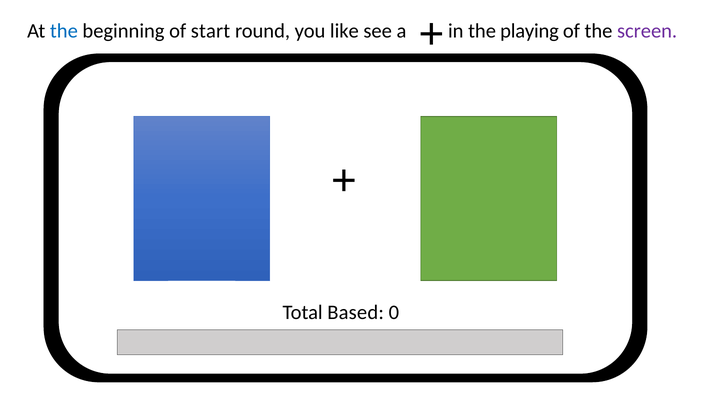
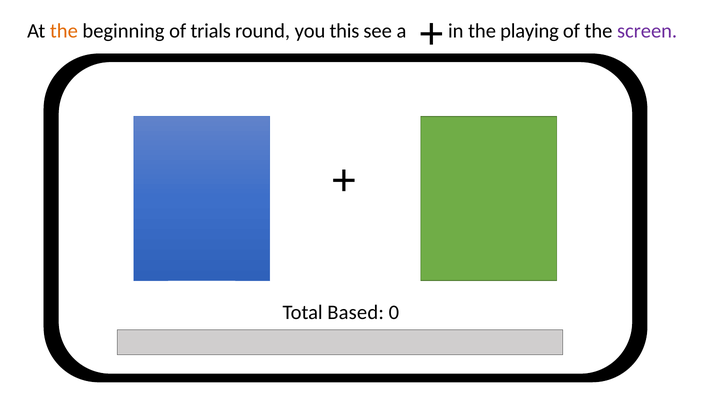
the colour: blue -> orange (64, 31)
start: start -> trials (211, 31)
like: like -> this (344, 31)
